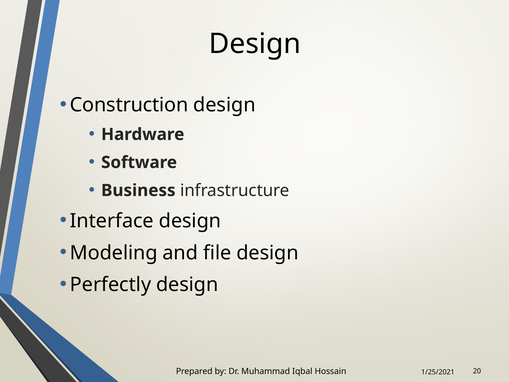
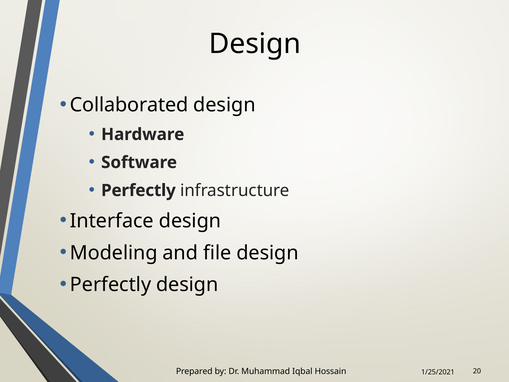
Construction: Construction -> Collaborated (129, 105)
Business: Business -> Perfectly (138, 190)
